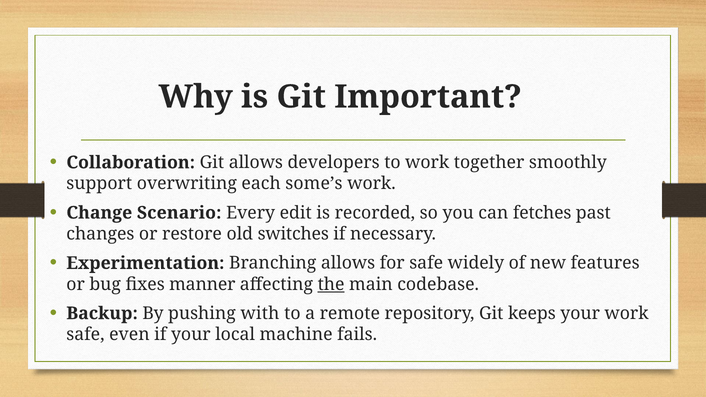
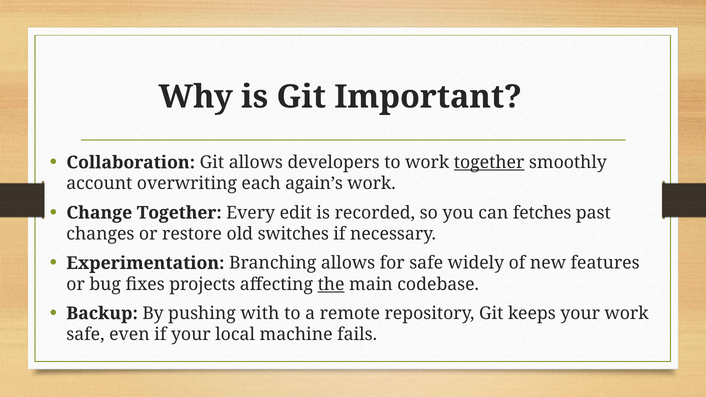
together underline: none -> present (489, 163)
support: support -> account (99, 184)
some’s: some’s -> again’s (314, 184)
Change Scenario: Scenario -> Together (179, 213)
manner: manner -> projects (202, 284)
